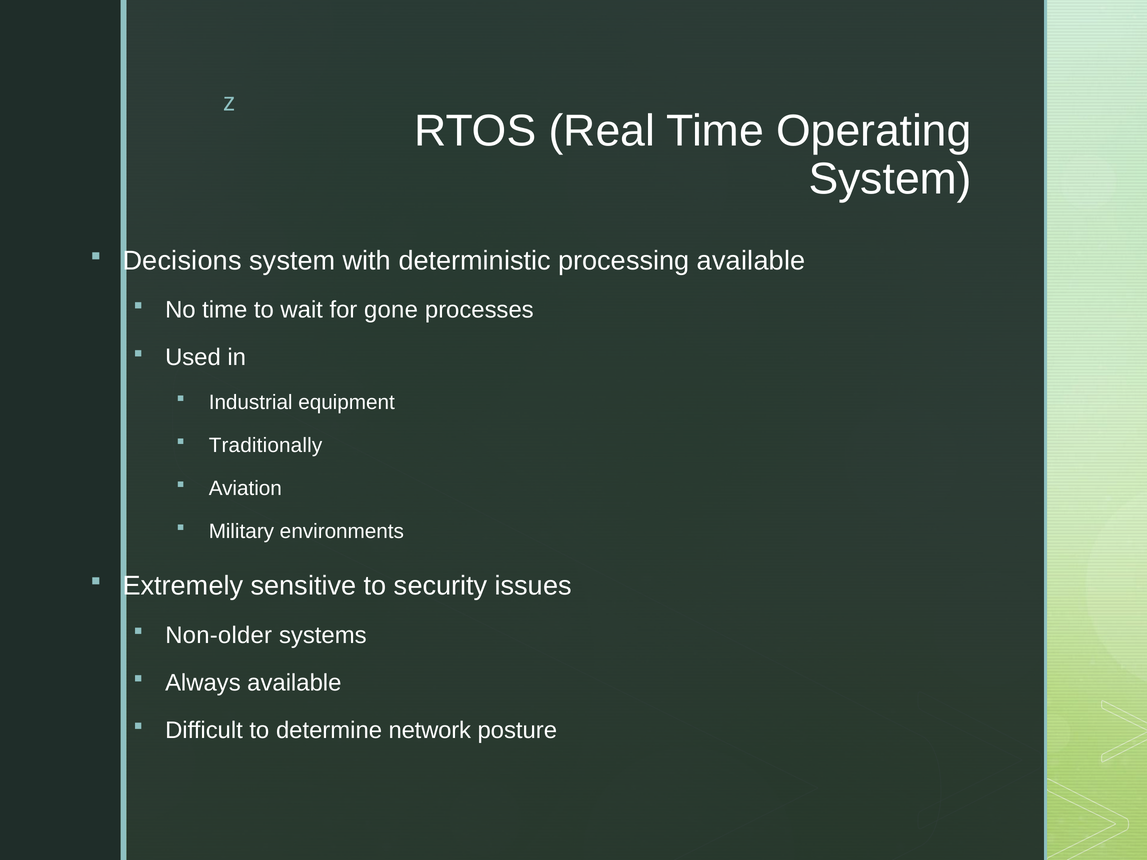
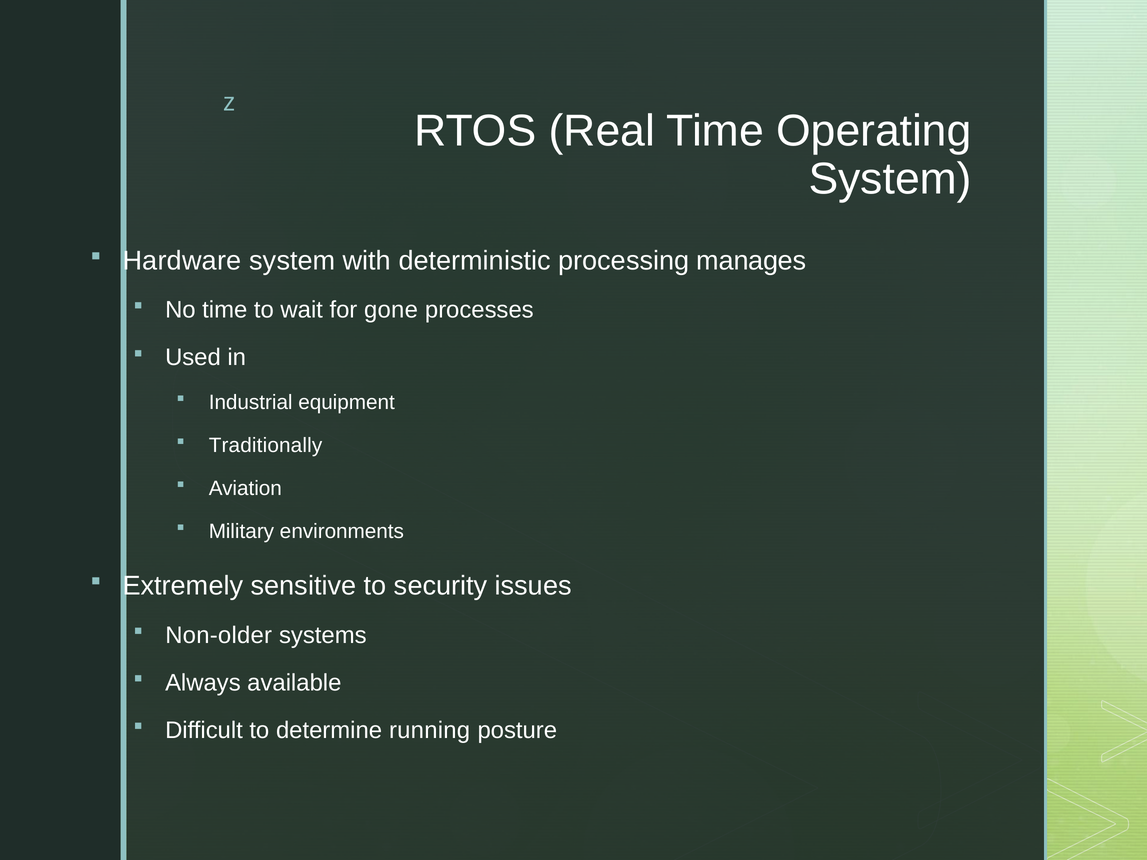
Decisions: Decisions -> Hardware (182, 261)
processing available: available -> manages (751, 261)
network: network -> running (430, 730)
